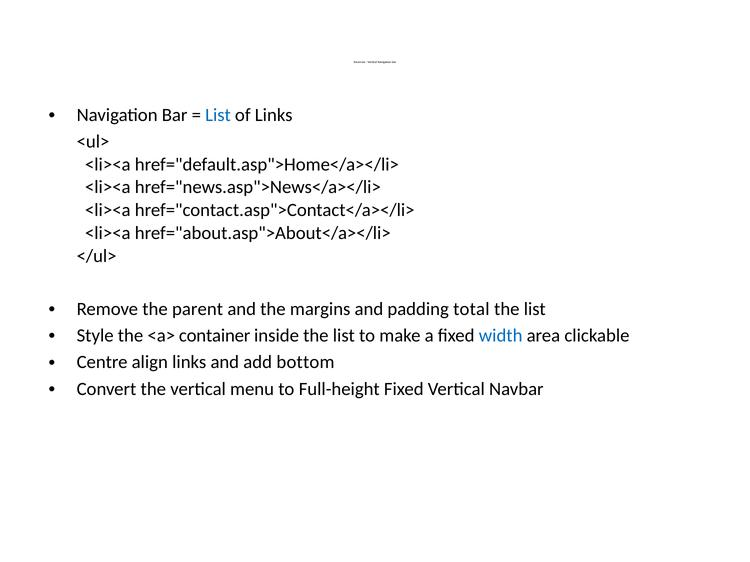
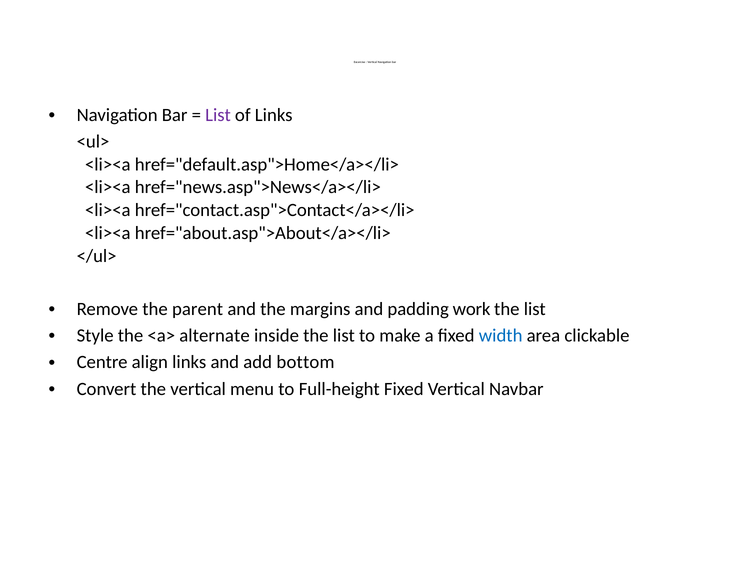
List colour: blue -> purple (218, 115)
total: total -> work (472, 309)
container: container -> alternate (214, 336)
